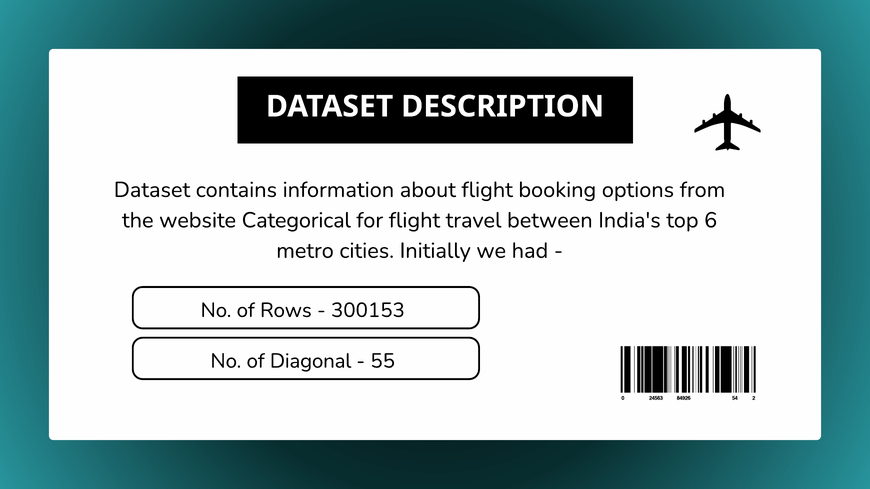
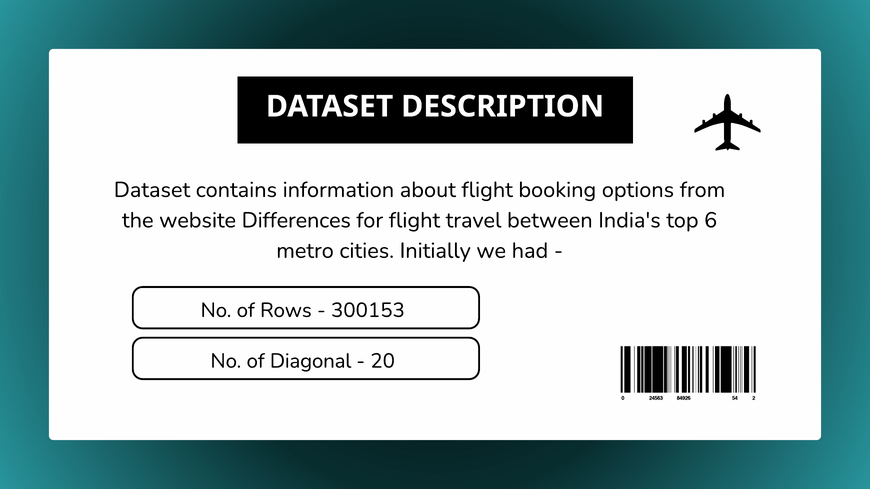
Categorical: Categorical -> Differences (296, 220)
55: 55 -> 20 (383, 361)
